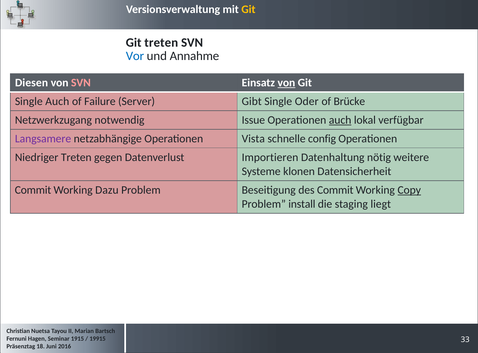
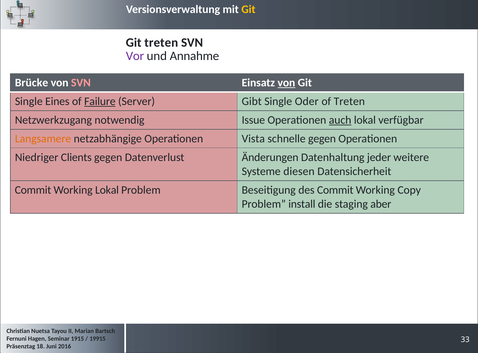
Vor colour: blue -> purple (135, 56)
Diesen: Diesen -> Brücke (32, 83)
Single Auch: Auch -> Eines (57, 102)
Failure underline: none -> present (100, 102)
of Brücke: Brücke -> Treten (349, 102)
Langsamere colour: purple -> orange (43, 139)
schnelle config: config -> gegen (322, 139)
Niedriger Treten: Treten -> Clients (76, 158)
Importieren: Importieren -> Änderungen (270, 158)
nötig: nötig -> jeder (379, 158)
klonen: klonen -> diesen (299, 172)
Working Dazu: Dazu -> Lokal (107, 190)
Copy underline: present -> none (409, 190)
liegt: liegt -> aber (381, 204)
